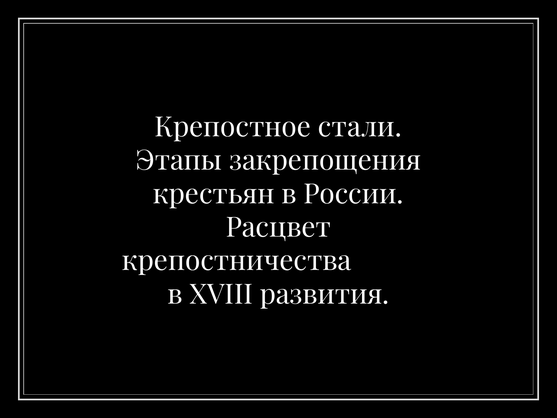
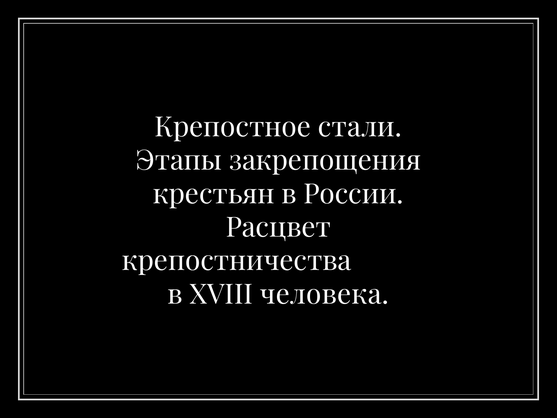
развития: развития -> человека (324, 294)
